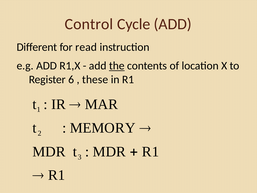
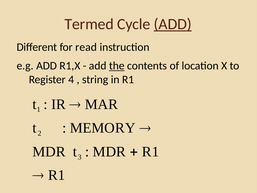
Control: Control -> Termed (89, 24)
ADD underline: none -> present (173, 24)
6: 6 -> 4 (71, 79)
these: these -> string (95, 79)
